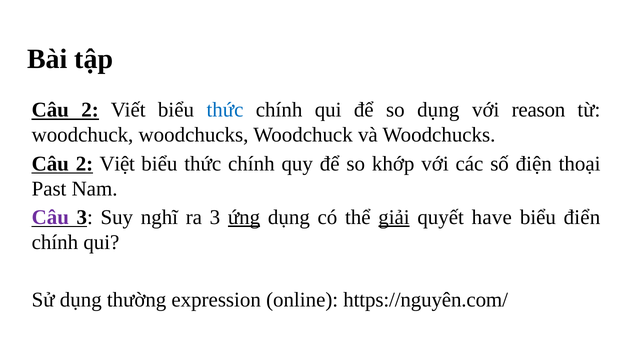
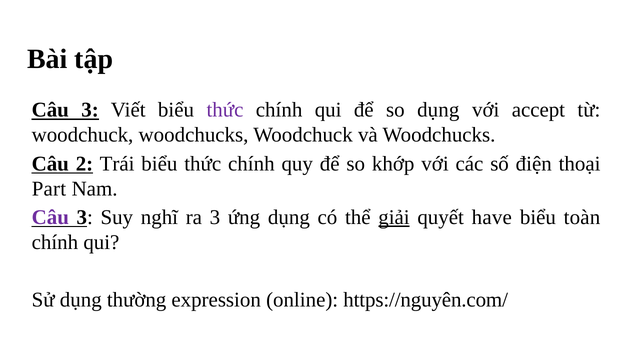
2: 2 -> 3 (90, 110)
thức colour: blue -> purple (225, 110)
reason: reason -> accept (538, 110)
Việt: Việt -> Trái (117, 164)
Past: Past -> Part (49, 189)
ứng underline: present -> none (244, 218)
điển: điển -> toàn (582, 218)
